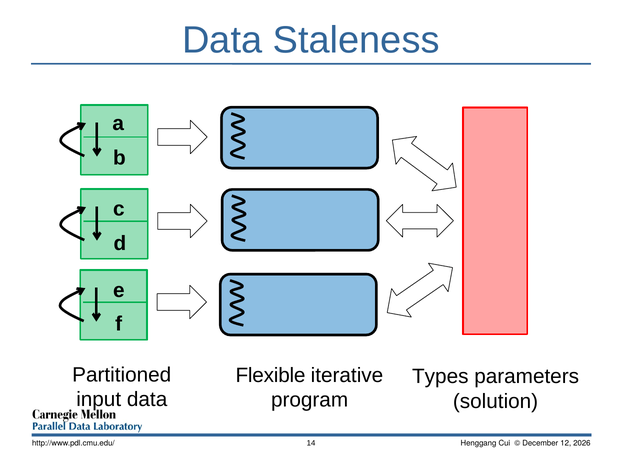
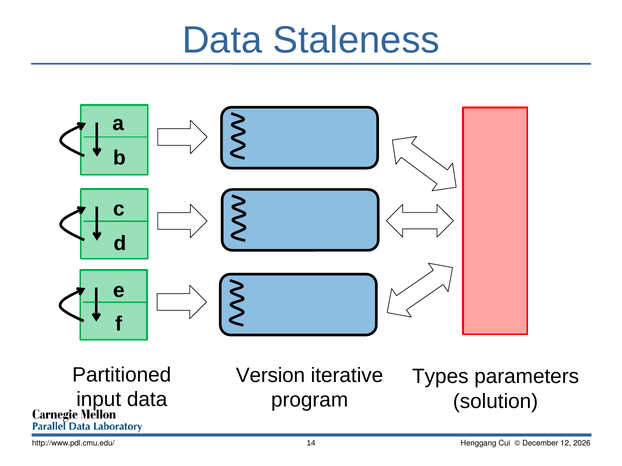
Flexible: Flexible -> Version (271, 376)
